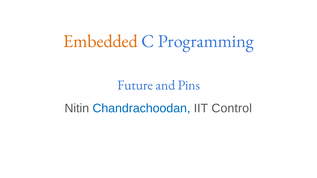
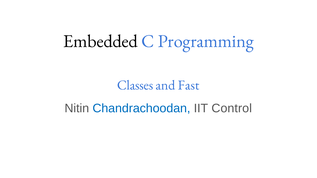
Embedded colour: orange -> black (100, 41)
Future: Future -> Classes (135, 85)
Pins: Pins -> Fast (189, 85)
